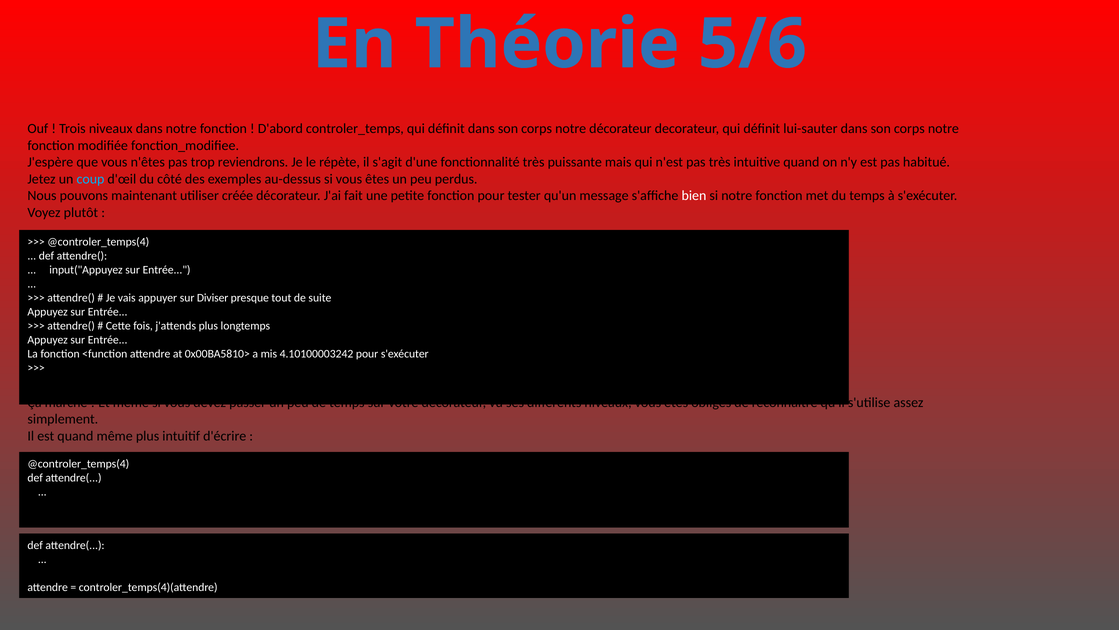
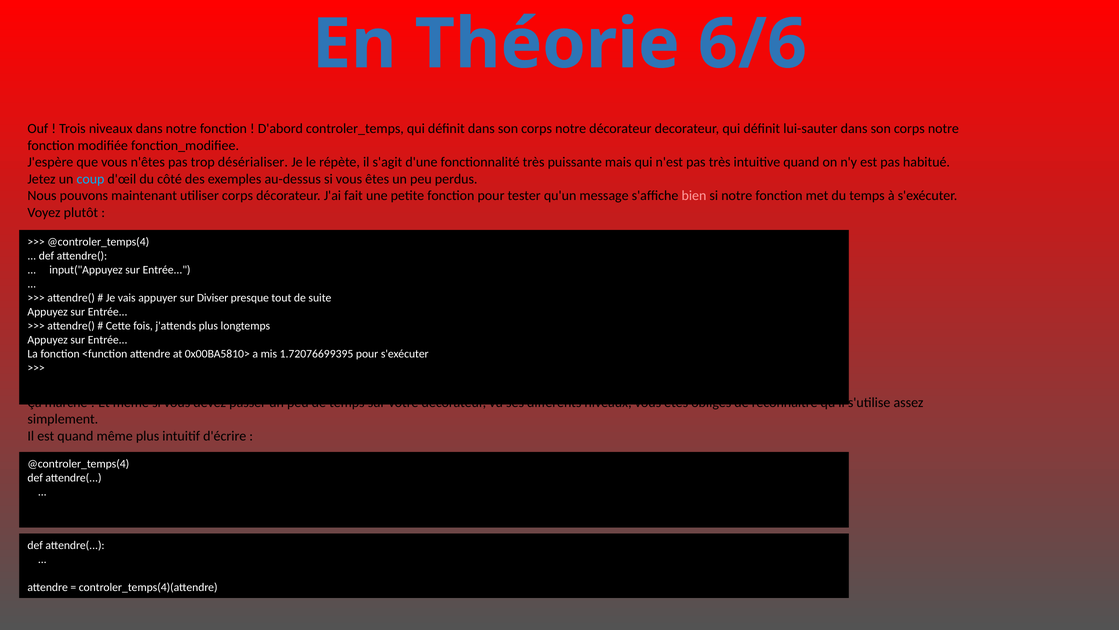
5/6: 5/6 -> 6/6 (752, 44)
reviendrons: reviendrons -> désérialiser (253, 162)
utiliser créée: créée -> corps (238, 196)
bien colour: white -> pink (694, 196)
4.10100003242: 4.10100003242 -> 1.72076699395 (316, 354)
